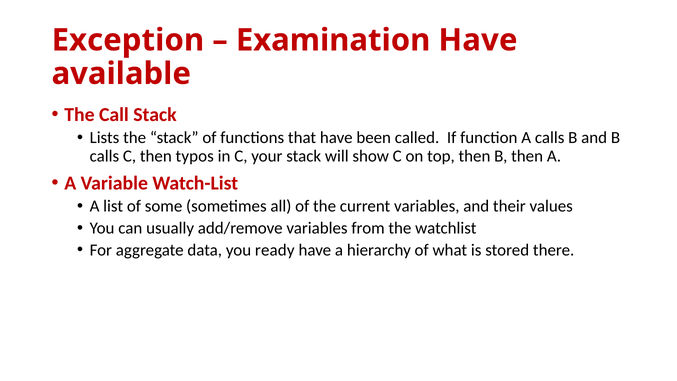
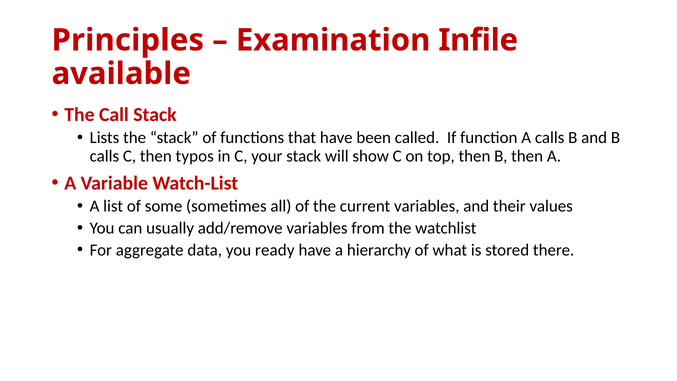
Exception: Exception -> Principles (128, 40)
Examination Have: Have -> Infile (478, 40)
